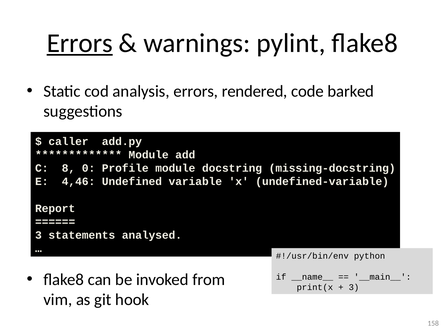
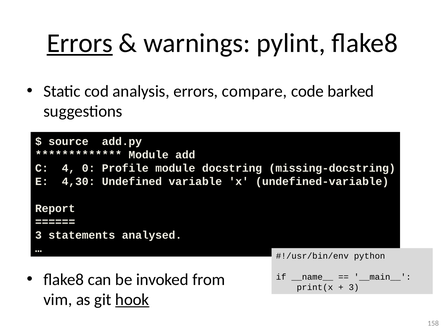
rendered: rendered -> compare (255, 91)
caller: caller -> source (69, 141)
8: 8 -> 4 (69, 168)
4,46: 4,46 -> 4,30 (79, 182)
hook underline: none -> present (132, 299)
